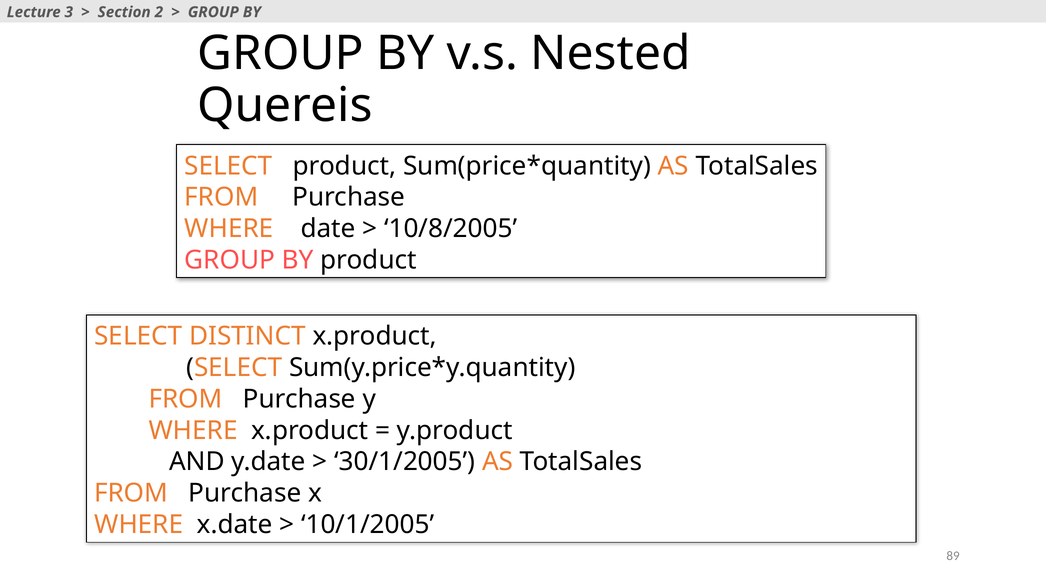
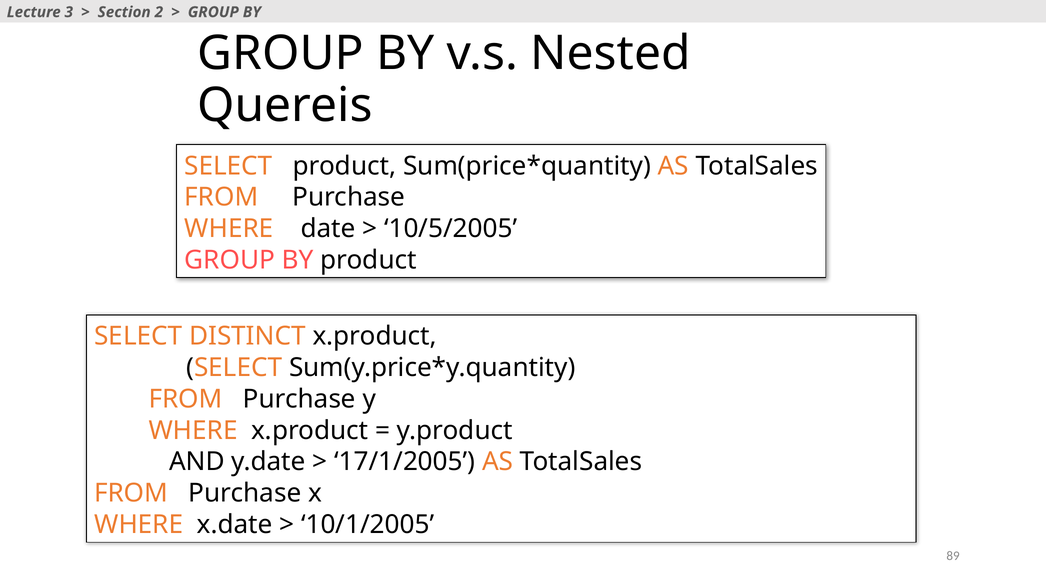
10/8/2005: 10/8/2005 -> 10/5/2005 (451, 229)
30/1/2005: 30/1/2005 -> 17/1/2005 (405, 462)
